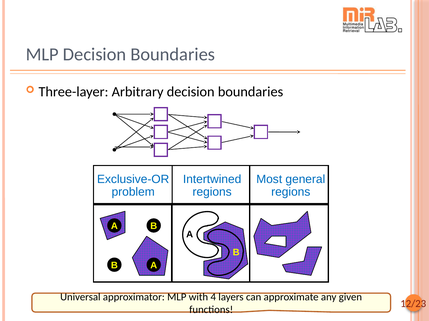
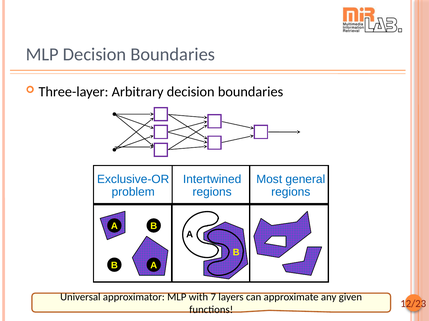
4: 4 -> 7 (213, 298)
